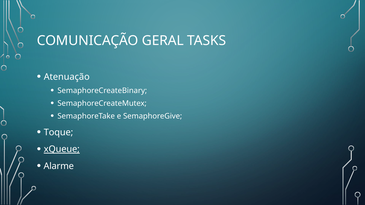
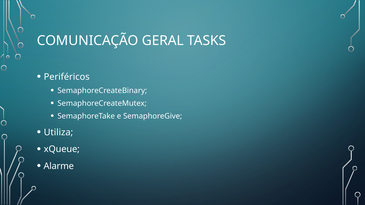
Atenuação: Atenuação -> Periféricos (67, 77)
Toque: Toque -> Utiliza (58, 133)
xQueue underline: present -> none (62, 149)
